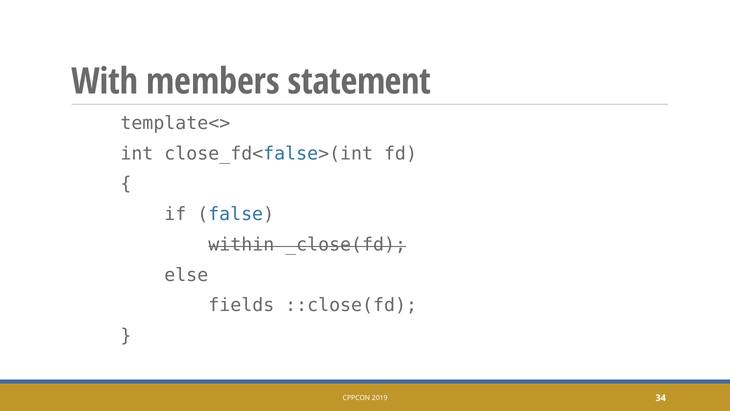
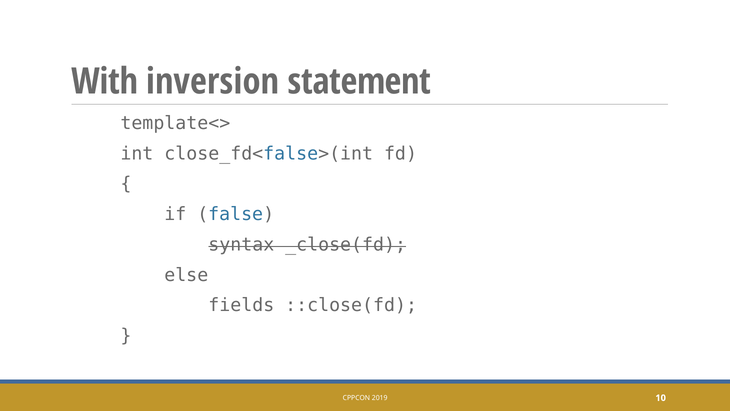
members: members -> inversion (213, 82)
within: within -> syntax (241, 244)
34: 34 -> 10 (661, 398)
